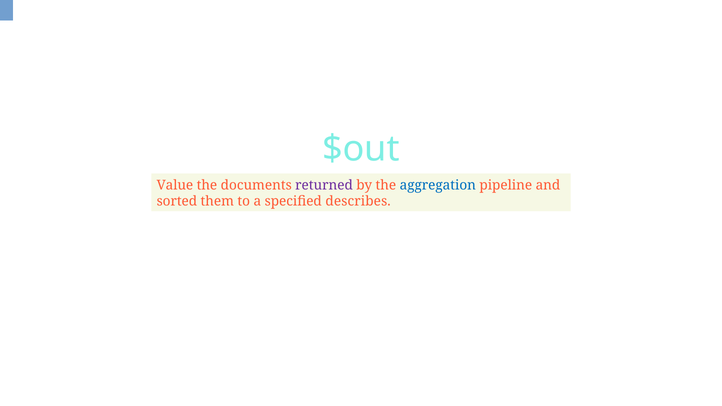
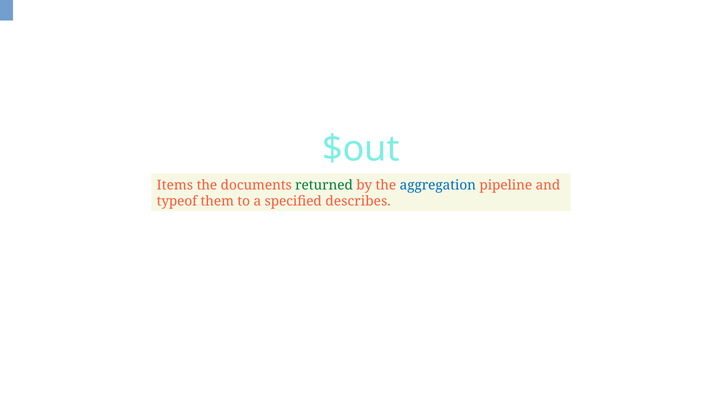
Value: Value -> Items (175, 185)
returned colour: purple -> green (324, 185)
sorted: sorted -> typeof (177, 201)
